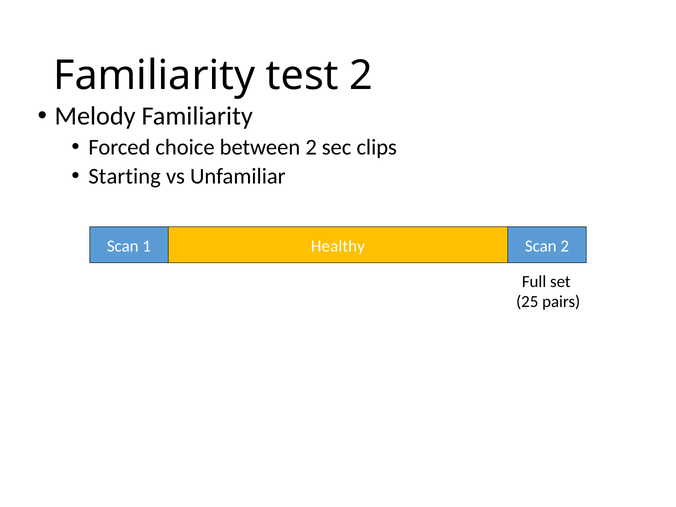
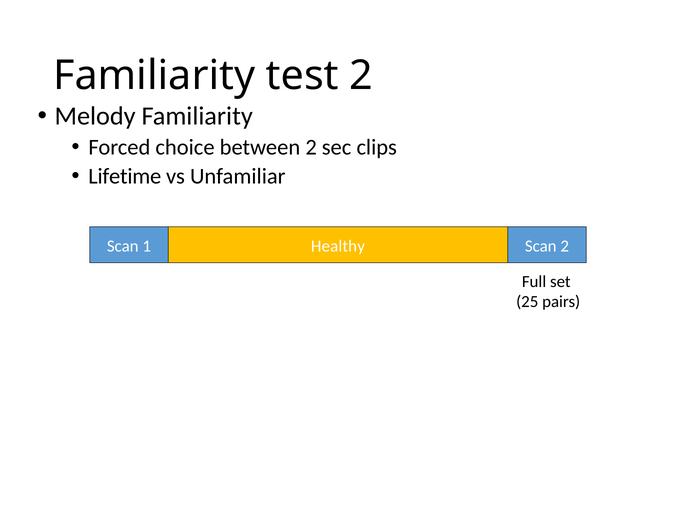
Starting: Starting -> Lifetime (125, 176)
